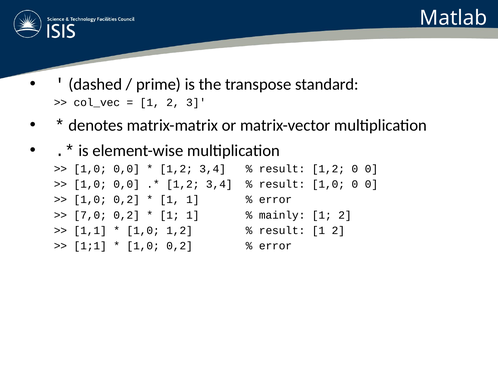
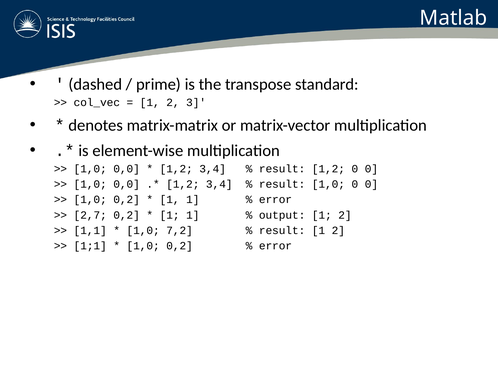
7,0: 7,0 -> 2,7 (90, 215)
mainly: mainly -> output (282, 215)
1,0 1,2: 1,2 -> 7,2 (180, 230)
